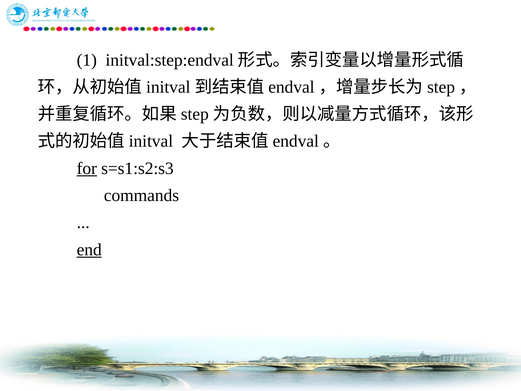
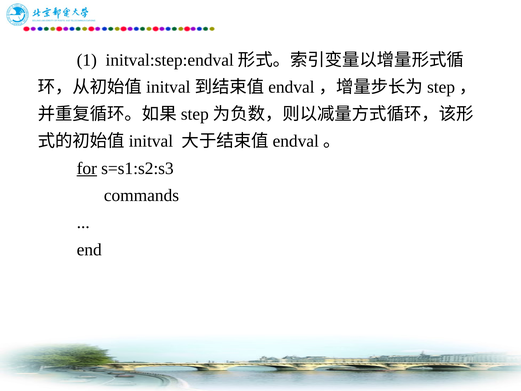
end underline: present -> none (89, 249)
